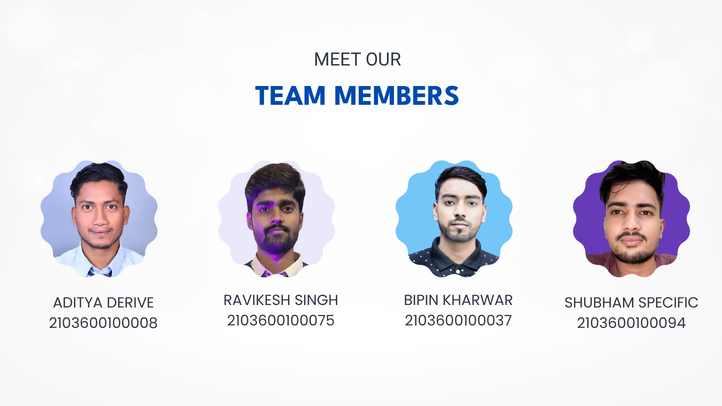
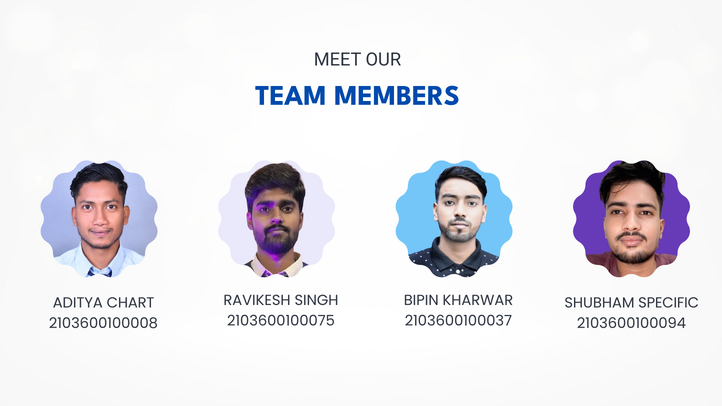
DERIVE: DERIVE -> CHART (131, 303)
